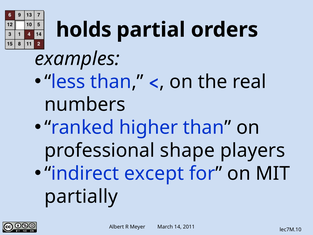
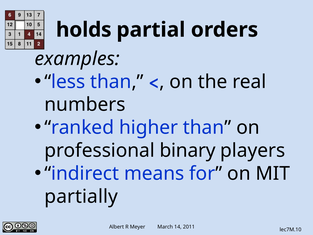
shape: shape -> binary (188, 150)
except: except -> means (154, 173)
